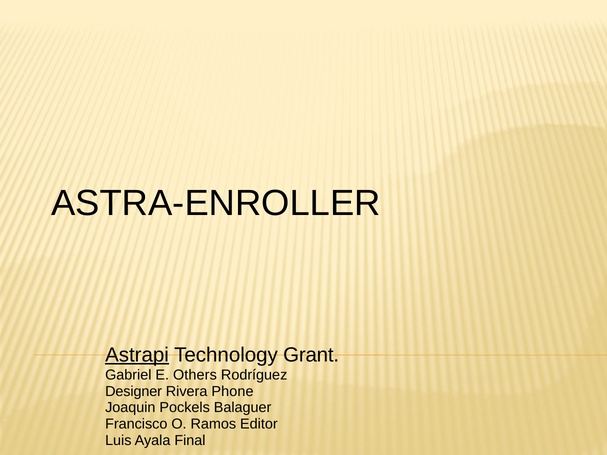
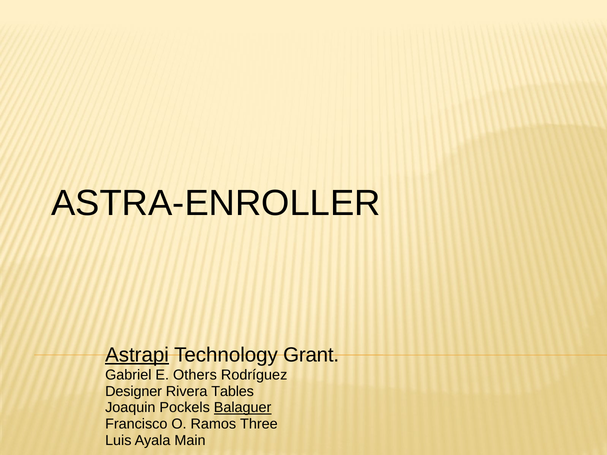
Phone: Phone -> Tables (233, 392)
Balaguer underline: none -> present (243, 408)
Editor: Editor -> Three (259, 424)
Final: Final -> Main (190, 441)
